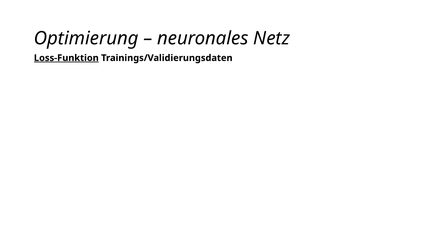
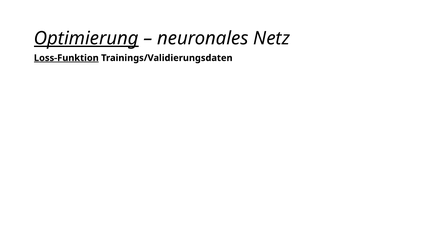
Optimierung underline: none -> present (86, 38)
